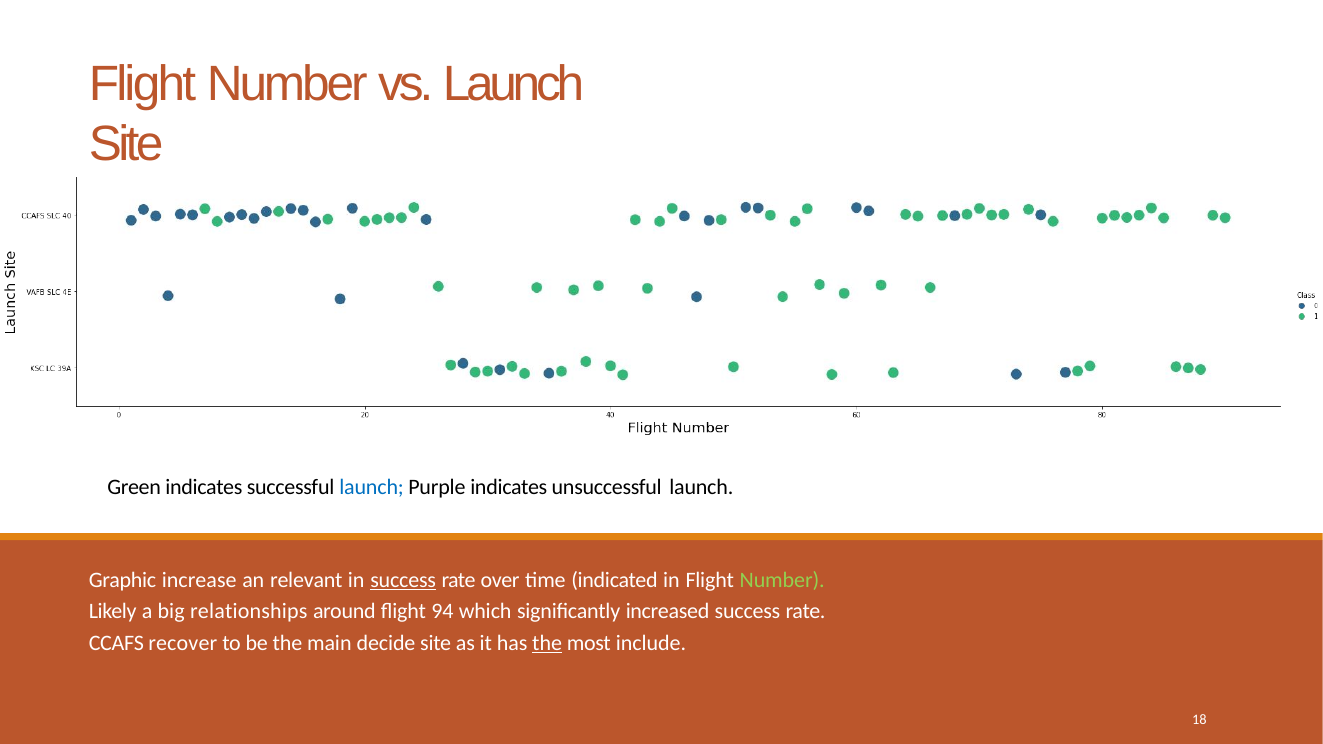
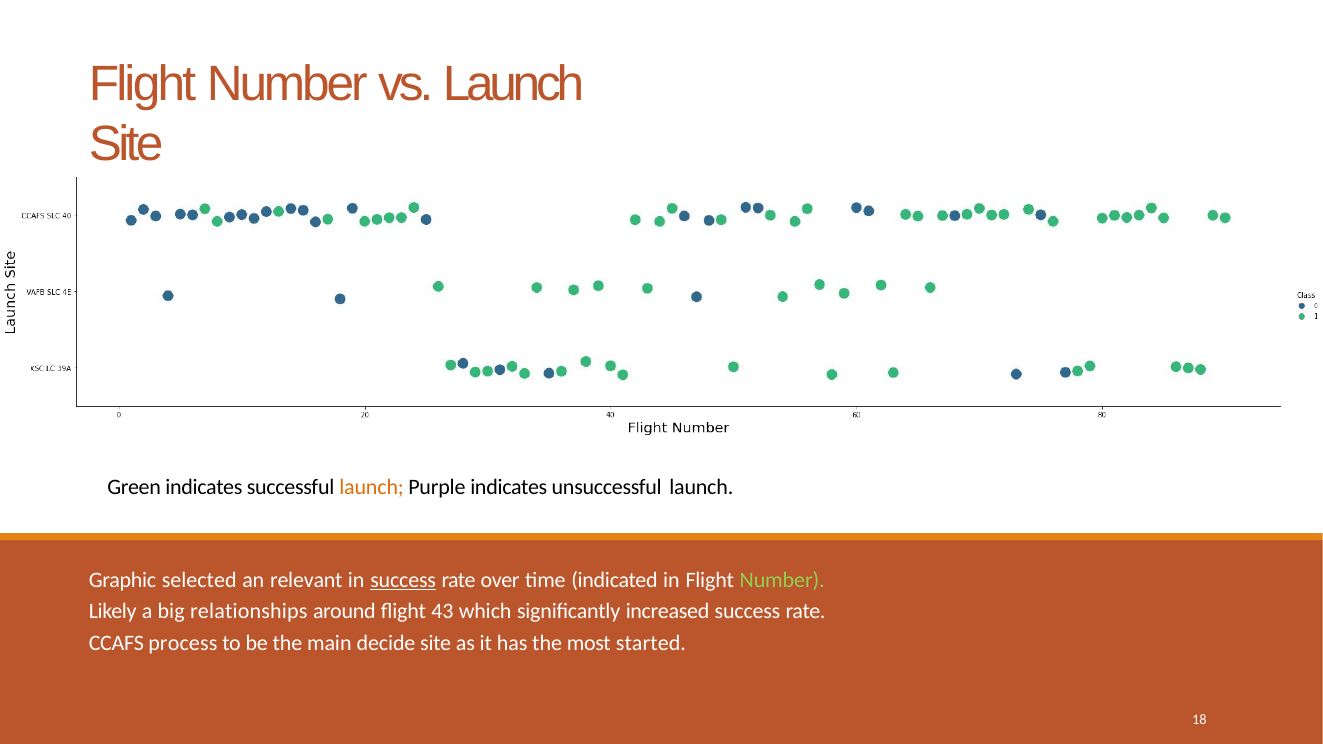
launch colour: blue -> orange (372, 488)
increase: increase -> selected (199, 580)
94: 94 -> 43 (443, 612)
recover: recover -> process (183, 643)
the underline: present -> none (547, 643)
include: include -> started (651, 643)
